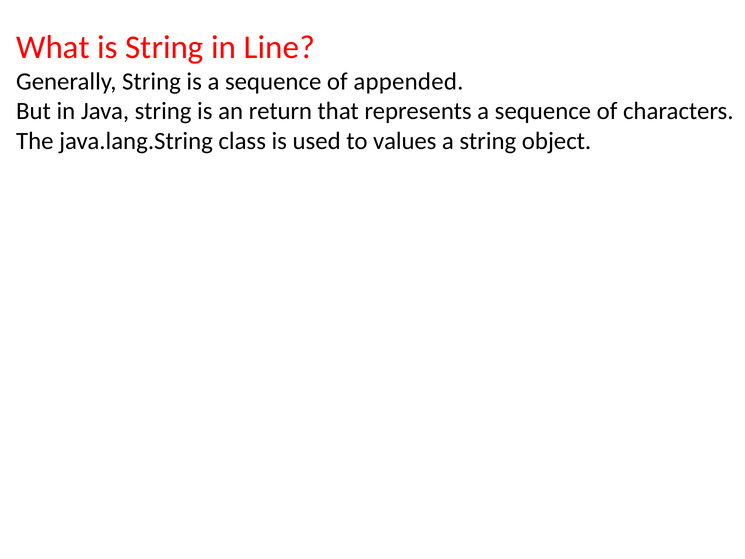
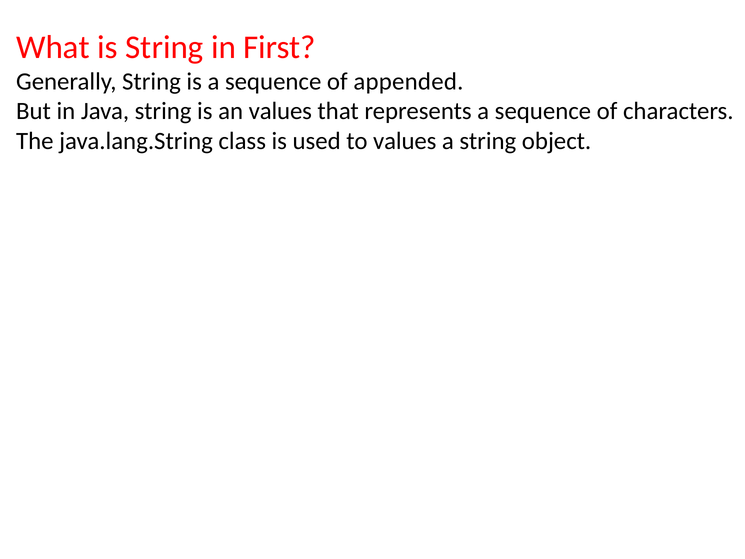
Line: Line -> First (279, 47)
an return: return -> values (280, 111)
